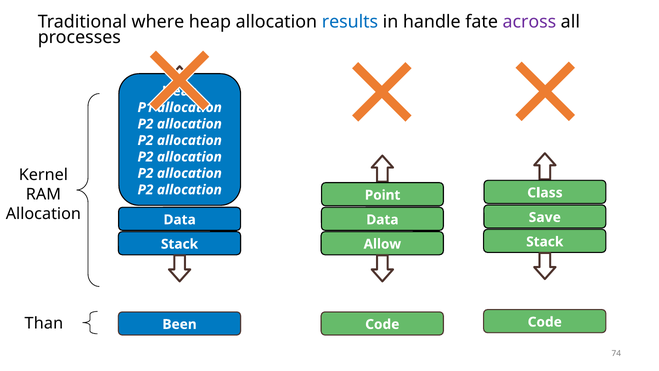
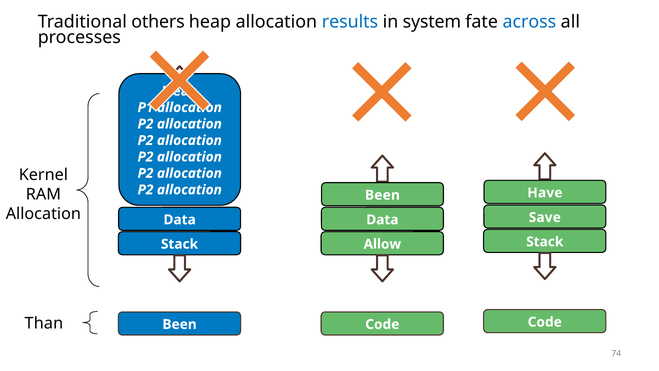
where: where -> others (158, 22)
handle: handle -> system (432, 22)
across colour: purple -> blue (529, 22)
Class: Class -> Have (545, 193)
Point: Point -> Been (382, 195)
